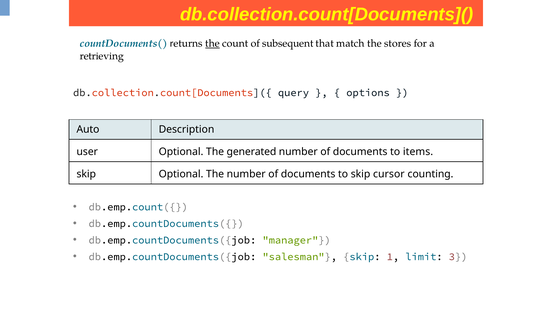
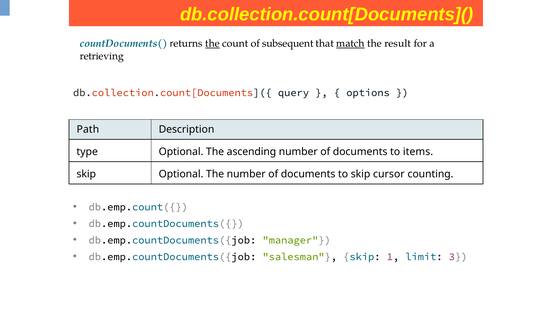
match underline: none -> present (350, 43)
stores: stores -> result (398, 43)
Auto: Auto -> Path (88, 129)
user: user -> type (87, 151)
generated: generated -> ascending (251, 151)
